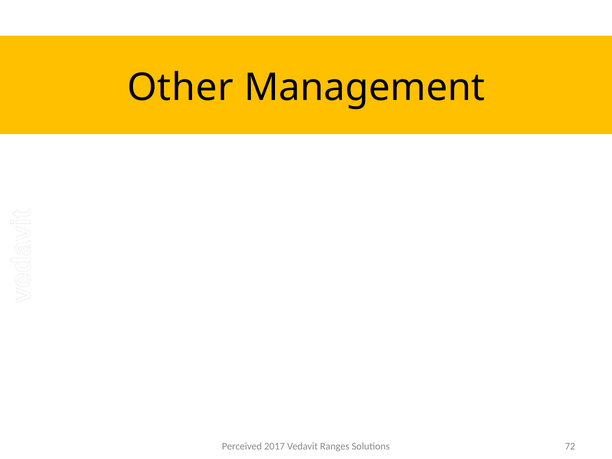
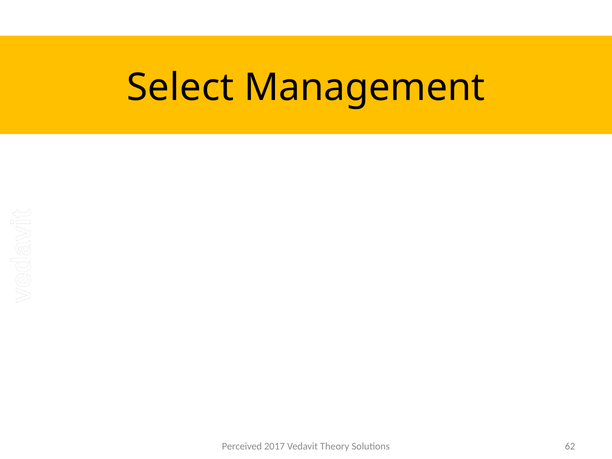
Other: Other -> Select (180, 88)
Ranges: Ranges -> Theory (335, 447)
72: 72 -> 62 (570, 447)
